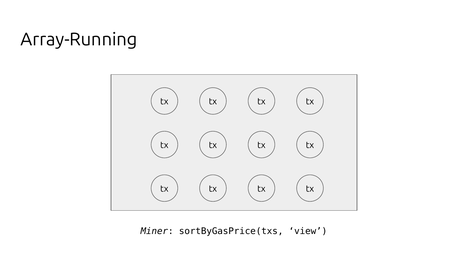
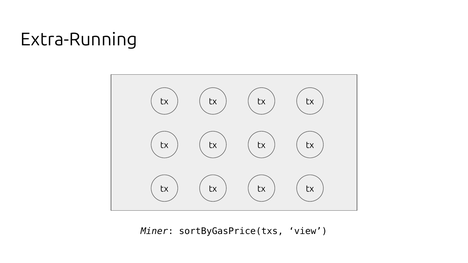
Array-Running: Array-Running -> Extra-Running (79, 40)
